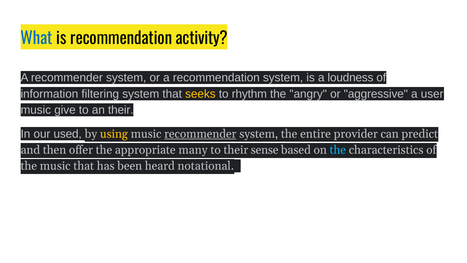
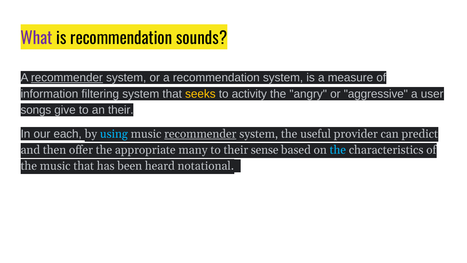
What colour: blue -> purple (37, 39)
activity: activity -> sounds (202, 39)
recommender underline: none -> present (67, 78)
loudness: loudness -> measure (350, 78)
rhythm: rhythm -> activity (249, 94)
music: music -> songs (36, 110)
used: used -> each (68, 134)
using colour: yellow -> light blue (114, 134)
entire: entire -> useful (316, 134)
